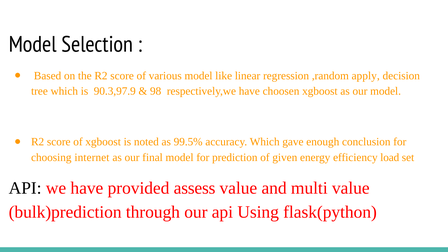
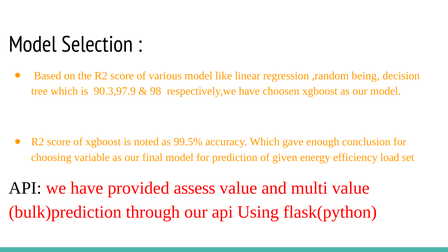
apply: apply -> being (366, 76)
internet: internet -> variable (92, 157)
